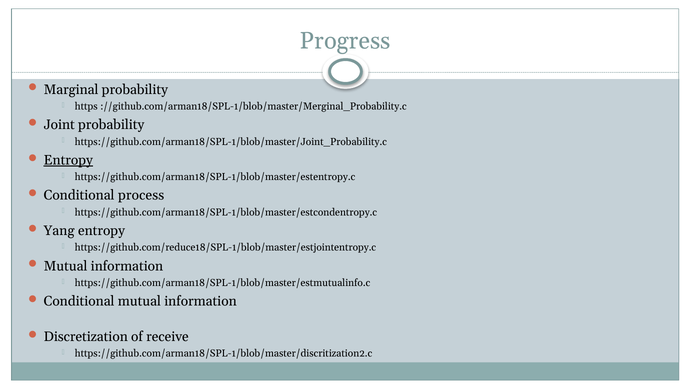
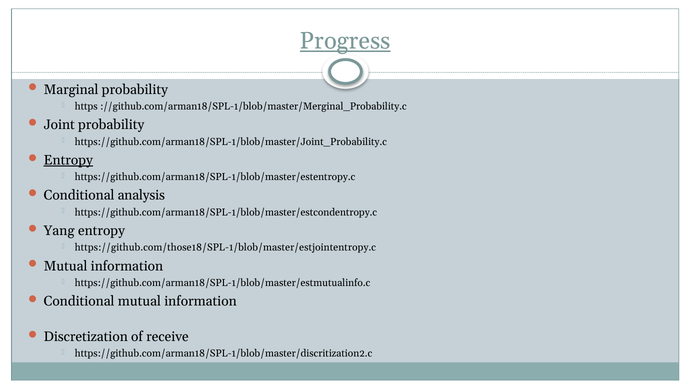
Progress underline: none -> present (345, 41)
process: process -> analysis (141, 195)
https://github.com/reduce18/SPL-1/blob/master/estjointentropy.c: https://github.com/reduce18/SPL-1/blob/master/estjointentropy.c -> https://github.com/those18/SPL-1/blob/master/estjointentropy.c (225, 247)
